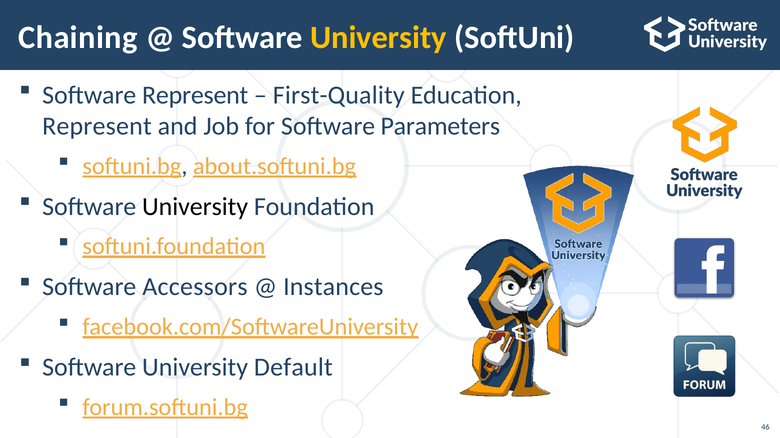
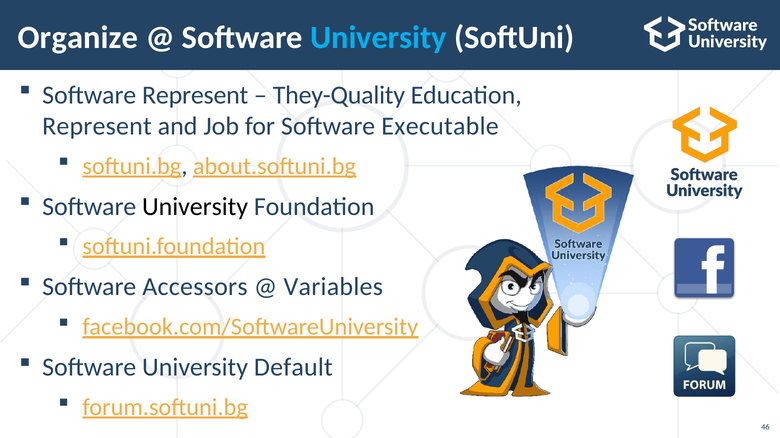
Chaining: Chaining -> Organize (78, 37)
University colour: yellow -> light blue (378, 37)
First-Quality: First-Quality -> They-Quality (339, 95)
Parameters: Parameters -> Executable (440, 126)
Instances: Instances -> Variables (333, 287)
